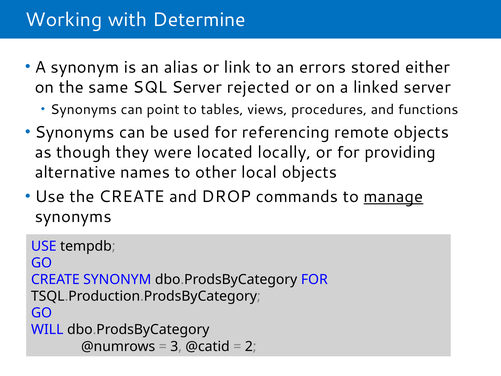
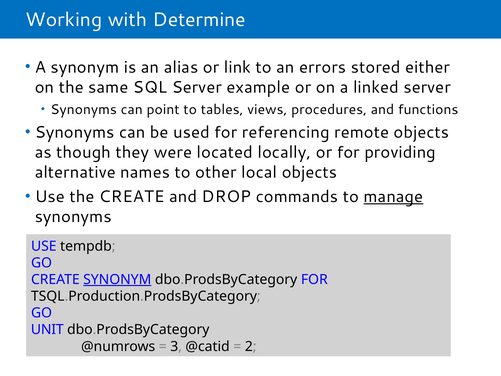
rejected: rejected -> example (258, 87)
SYNONYM underline: none -> present (117, 279)
WILL: WILL -> UNIT (47, 329)
